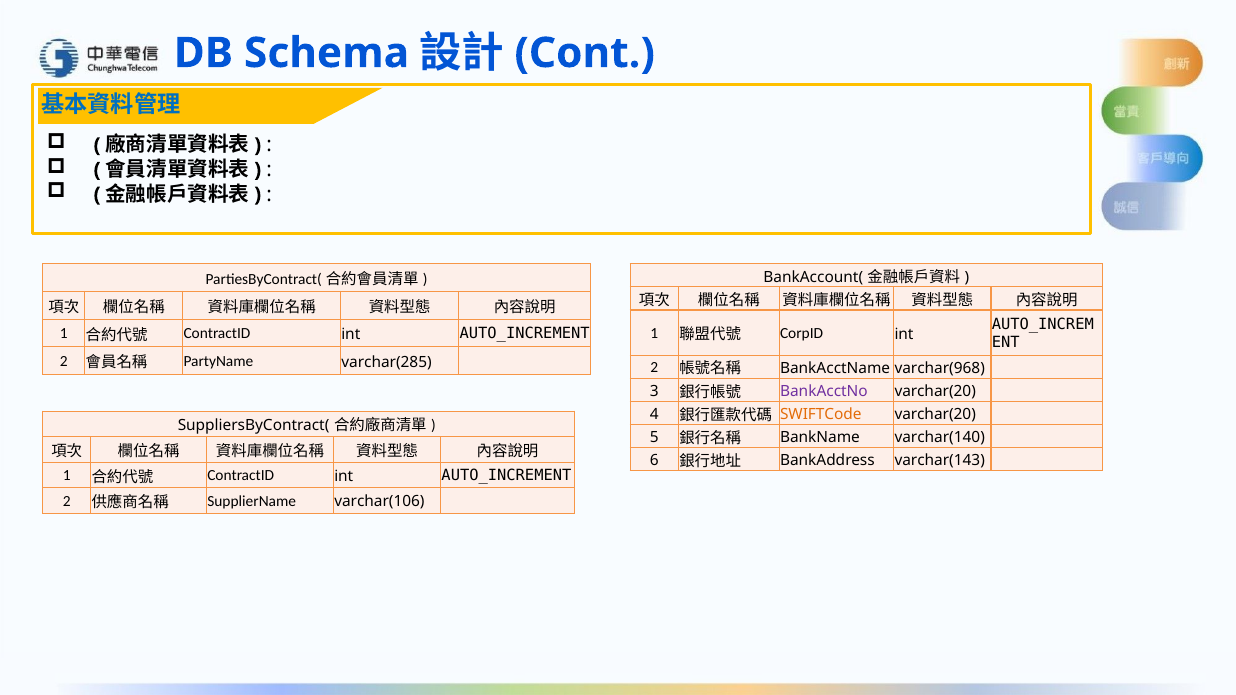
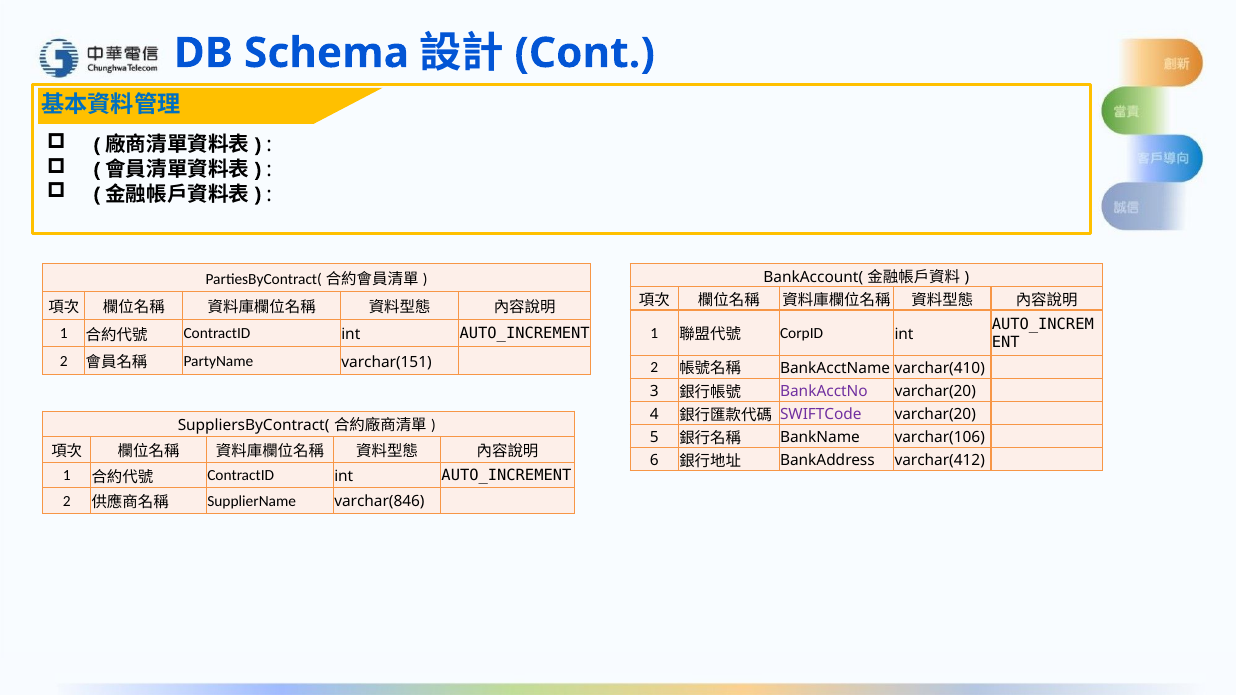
varchar(285: varchar(285 -> varchar(151 (387, 362)
varchar(968: varchar(968 -> varchar(410 (940, 368)
SWIFTCode colour: orange -> purple (821, 414)
varchar(140: varchar(140 -> varchar(106 (940, 438)
varchar(143: varchar(143 -> varchar(412 (940, 461)
varchar(106: varchar(106 -> varchar(846 (379, 502)
